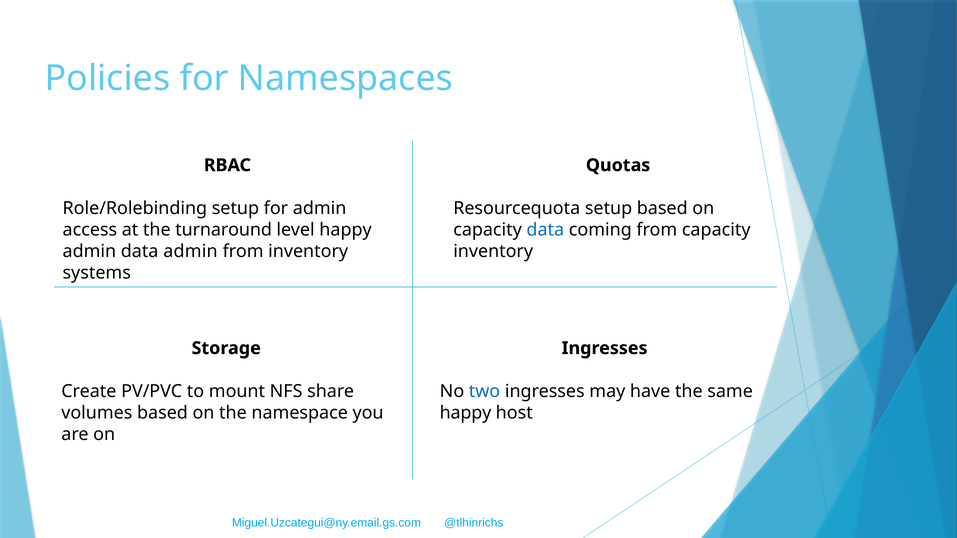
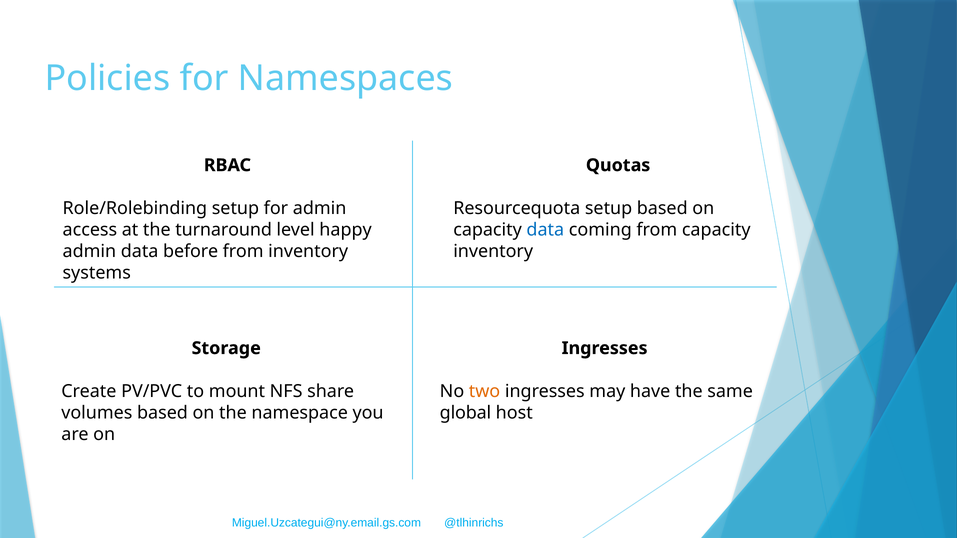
data admin: admin -> before (191, 251)
two colour: blue -> orange (485, 391)
happy: happy -> global (465, 413)
